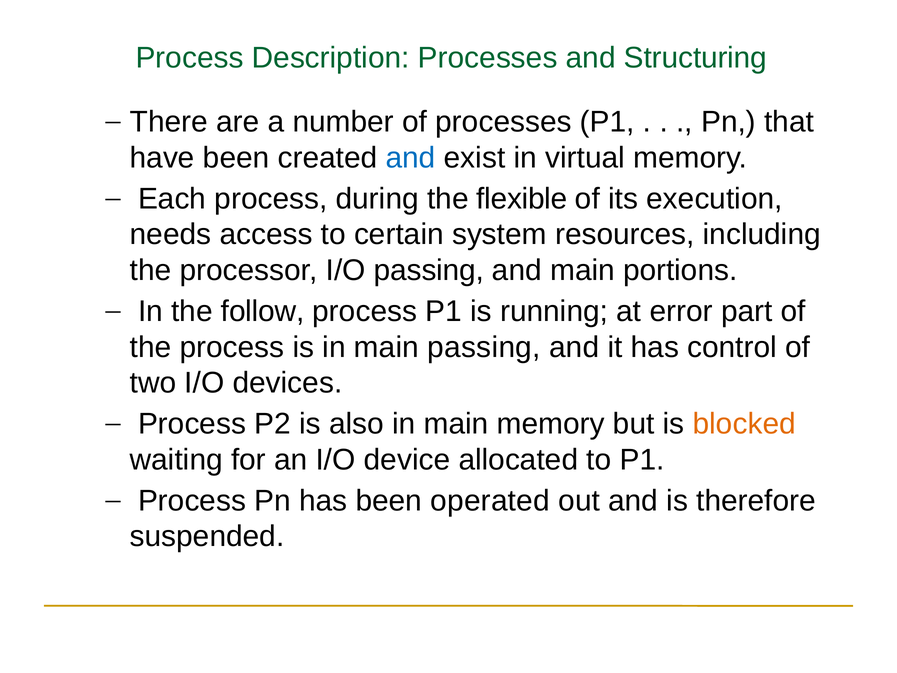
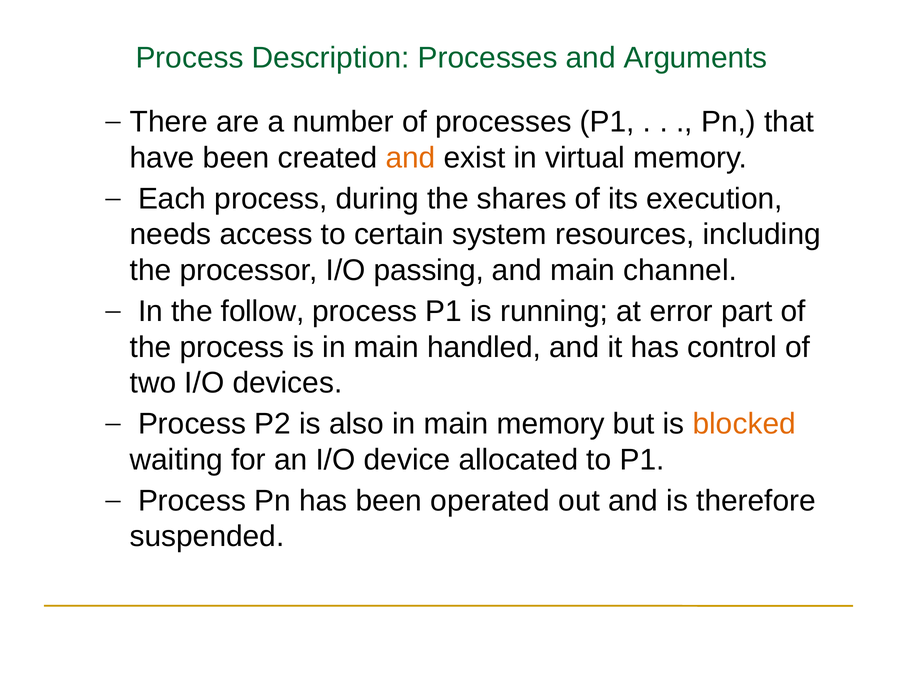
Structuring: Structuring -> Arguments (696, 58)
and colour: blue -> orange (411, 158)
flexible: flexible -> shares (522, 199)
portions: portions -> channel (680, 270)
main passing: passing -> handled (484, 347)
